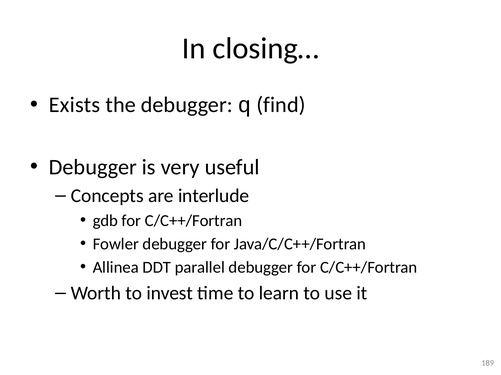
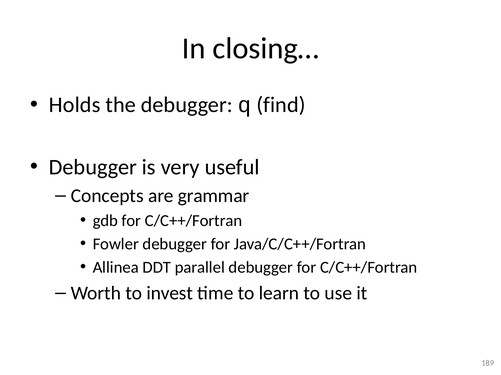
Exists: Exists -> Holds (75, 105)
interlude: interlude -> grammar (214, 196)
